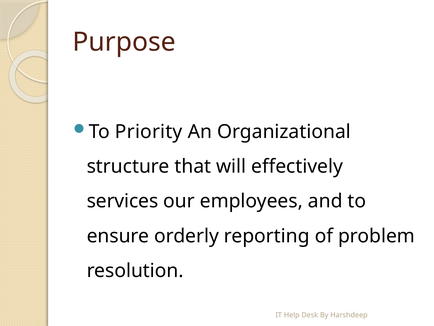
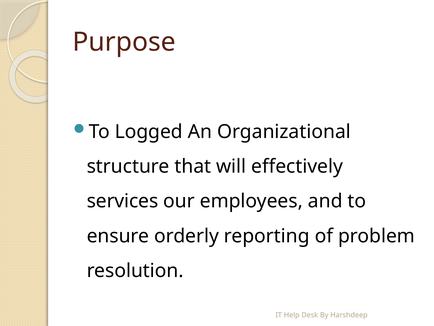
Priority: Priority -> Logged (149, 132)
